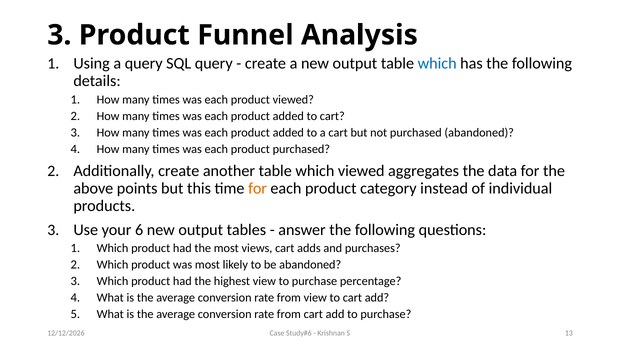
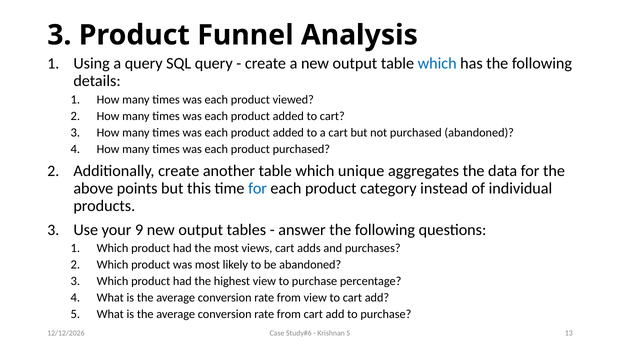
which viewed: viewed -> unique (361, 171)
for colour: orange -> blue (258, 188)
6: 6 -> 9 (139, 230)
